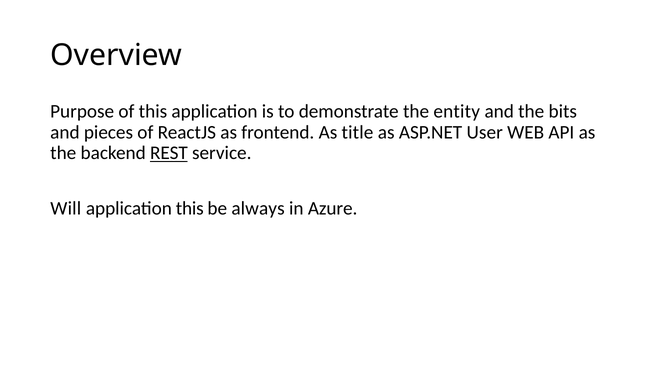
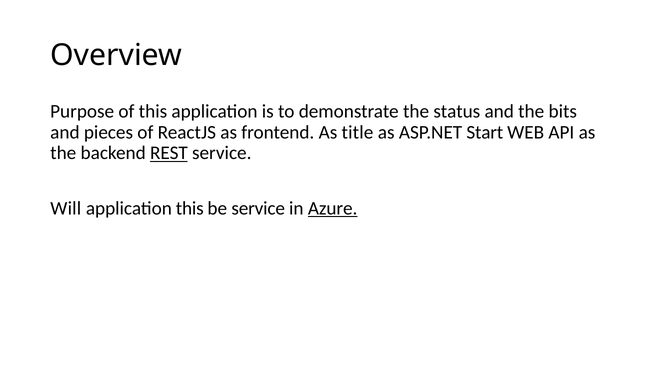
entity: entity -> status (457, 111)
User: User -> Start (485, 132)
be always: always -> service (258, 208)
Azure underline: none -> present (333, 208)
